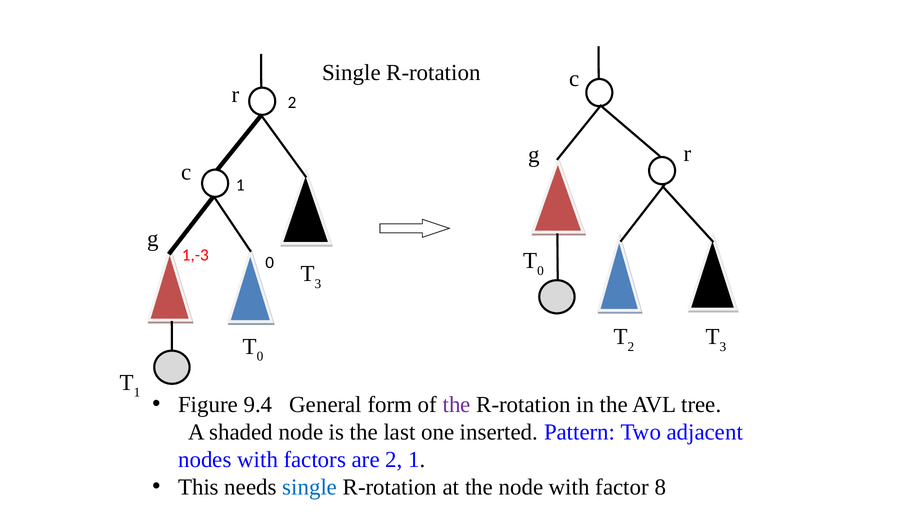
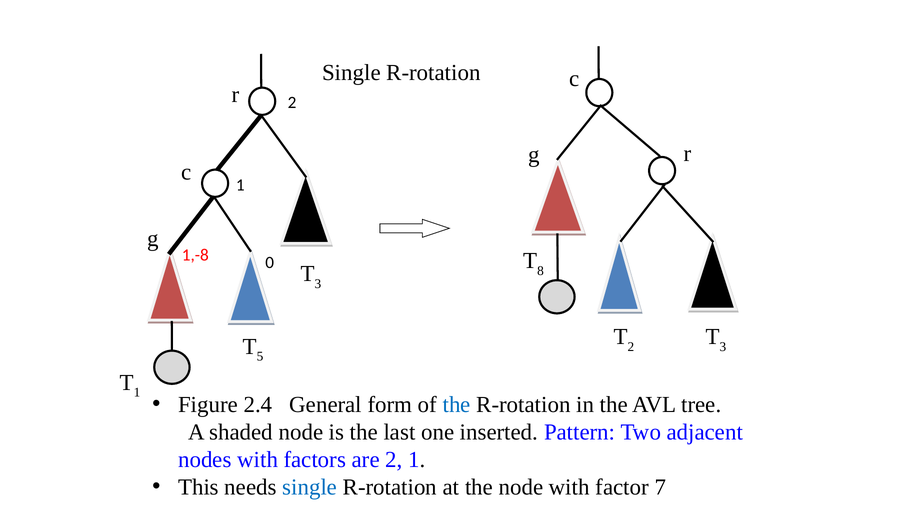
1,-3: 1,-3 -> 1,-8 (195, 255)
0: 0 -> 8 (541, 271)
0: 0 -> 5 (260, 356)
9.4: 9.4 -> 2.4 (258, 404)
the colour: purple -> blue (457, 404)
8: 8 -> 7 (660, 487)
